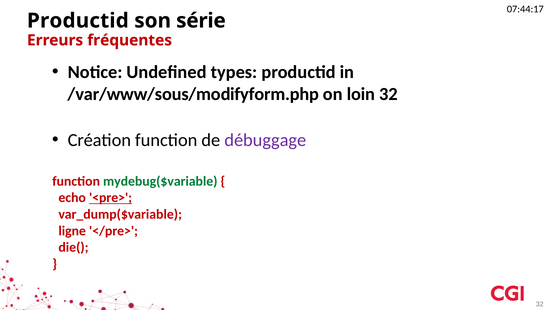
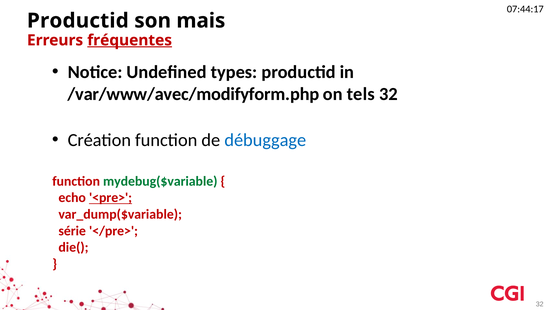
série: série -> mais (201, 21)
fréquentes underline: none -> present (130, 40)
/var/www/sous/modifyform.php: /var/www/sous/modifyform.php -> /var/www/avec/modifyform.php (193, 94)
loin: loin -> tels (361, 94)
débuggage colour: purple -> blue (265, 140)
ligne: ligne -> série (72, 231)
